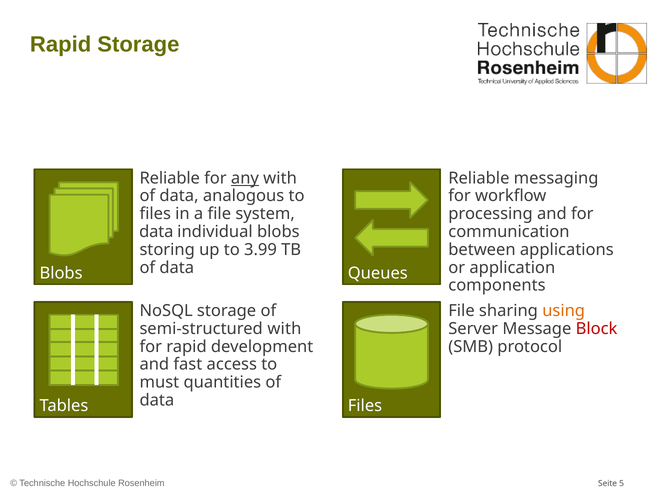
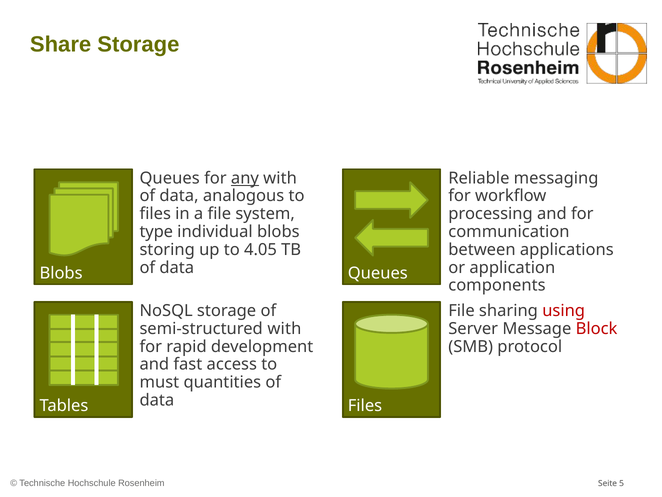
Rapid: Rapid -> Share (61, 44)
Reliable: Reliable -> Queues (170, 178)
data: data -> type (156, 232)
3.99: 3.99 -> 4.05 (260, 249)
using colour: orange -> red (564, 311)
